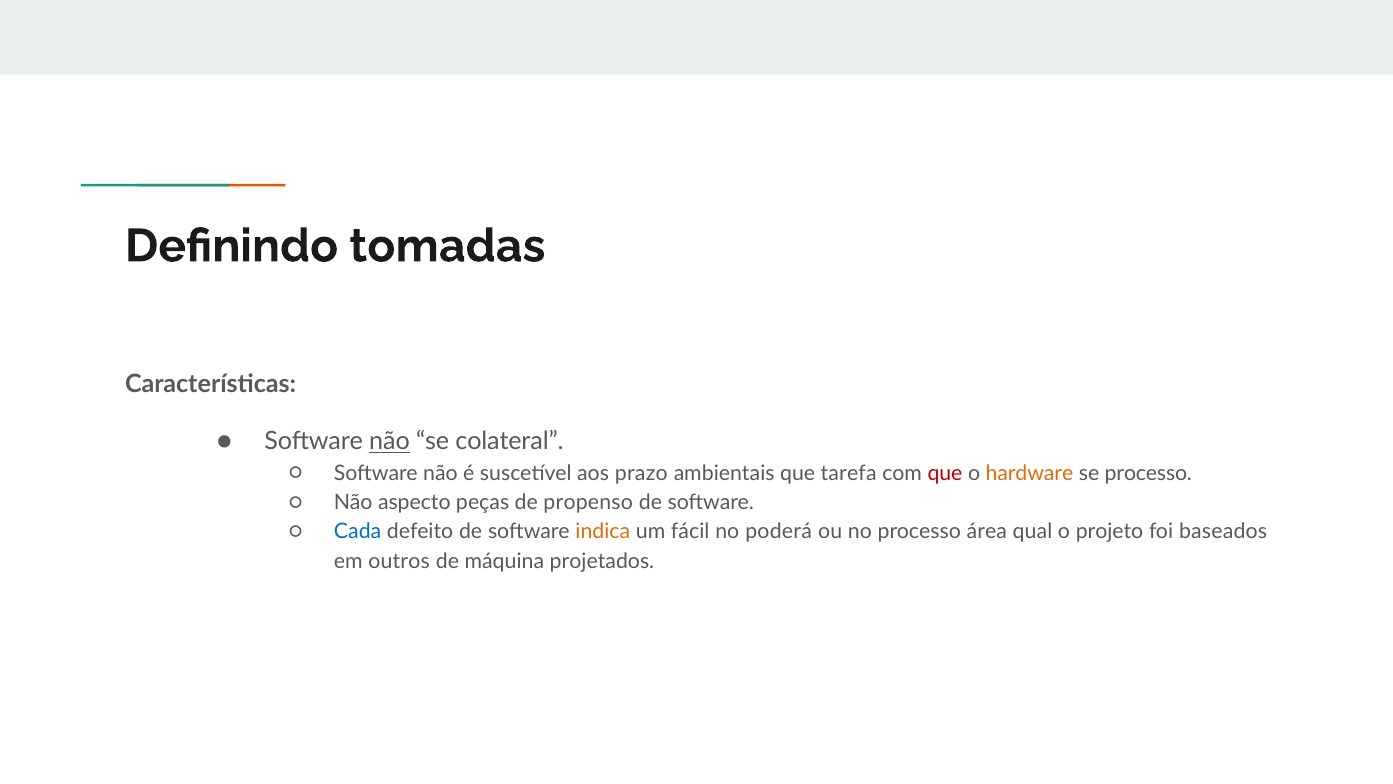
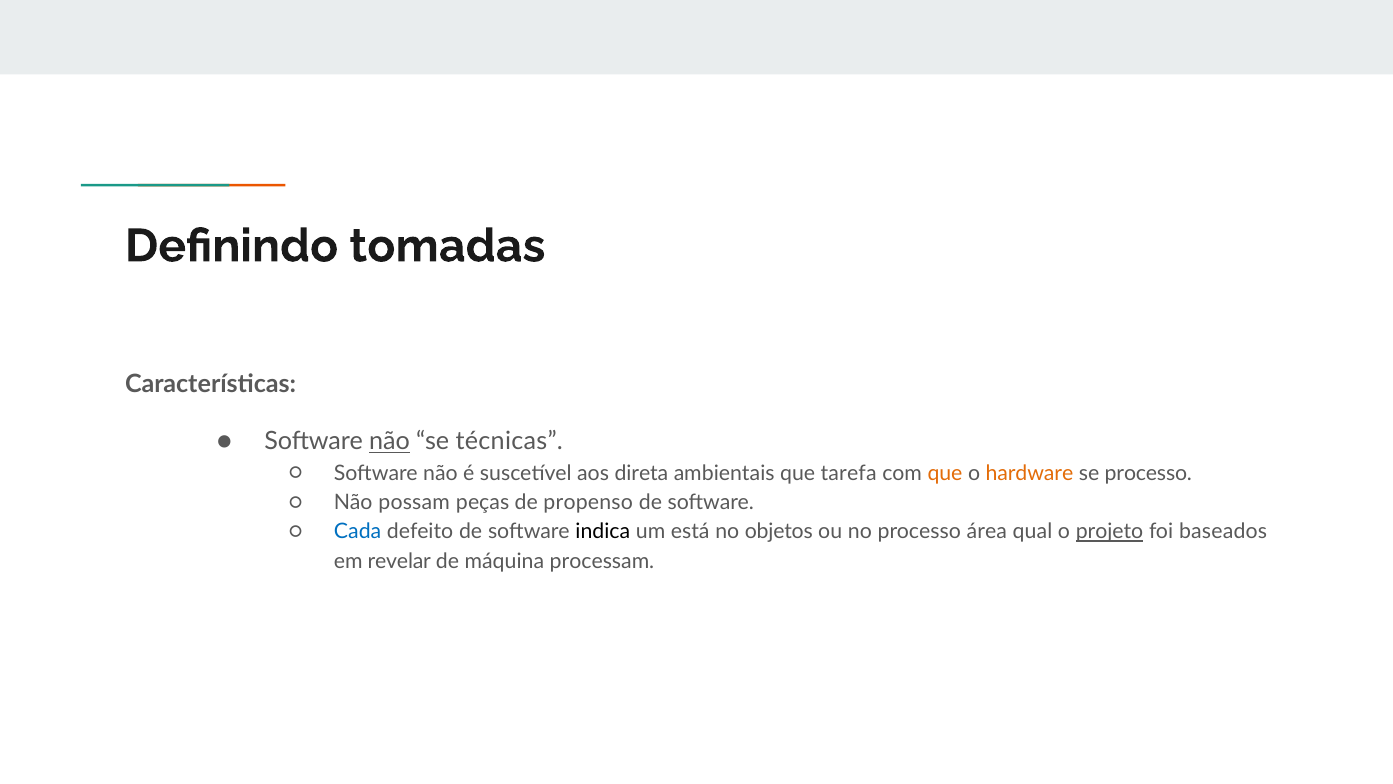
colateral: colateral -> técnicas (509, 441)
prazo: prazo -> direta (641, 473)
que colour: red -> orange (945, 473)
aspecto: aspecto -> possam (414, 502)
indica colour: orange -> black (603, 532)
fácil: fácil -> está (690, 532)
poderá: poderá -> objetos (779, 532)
projeto underline: none -> present (1110, 532)
outros: outros -> revelar (399, 561)
projetados: projetados -> processam (602, 561)
